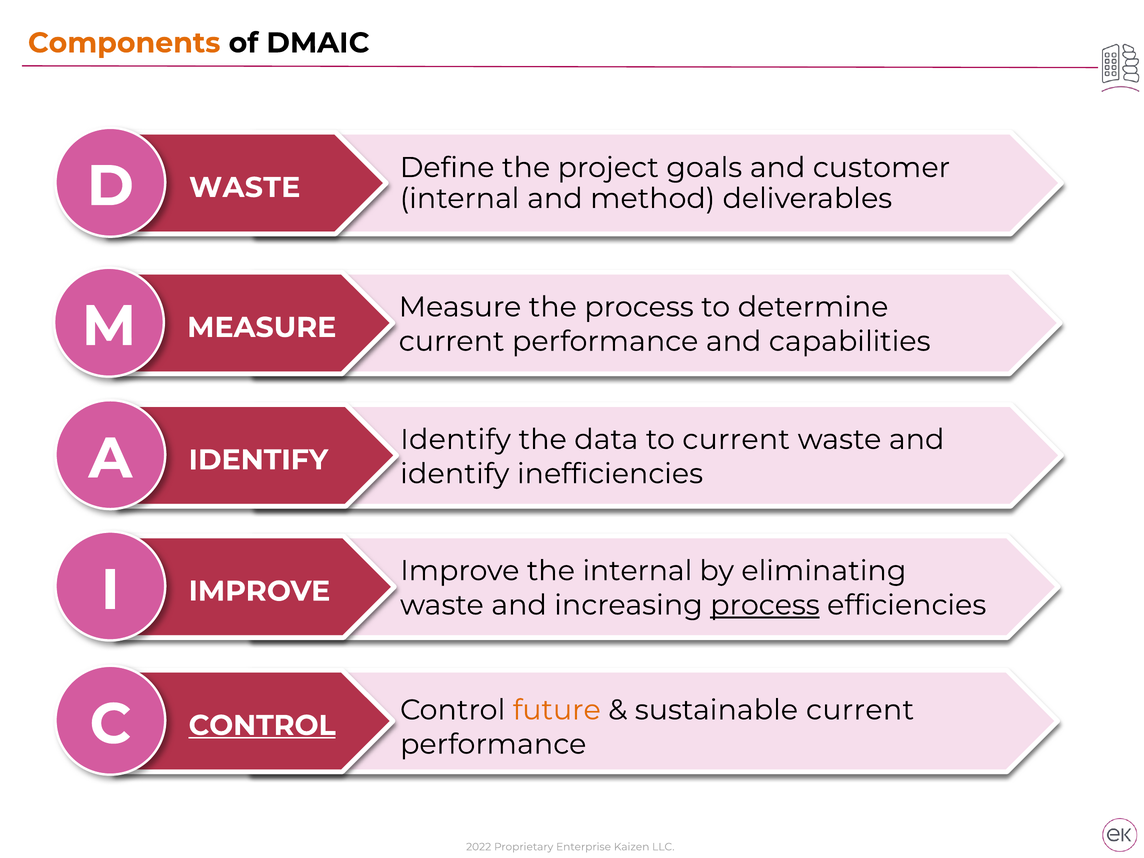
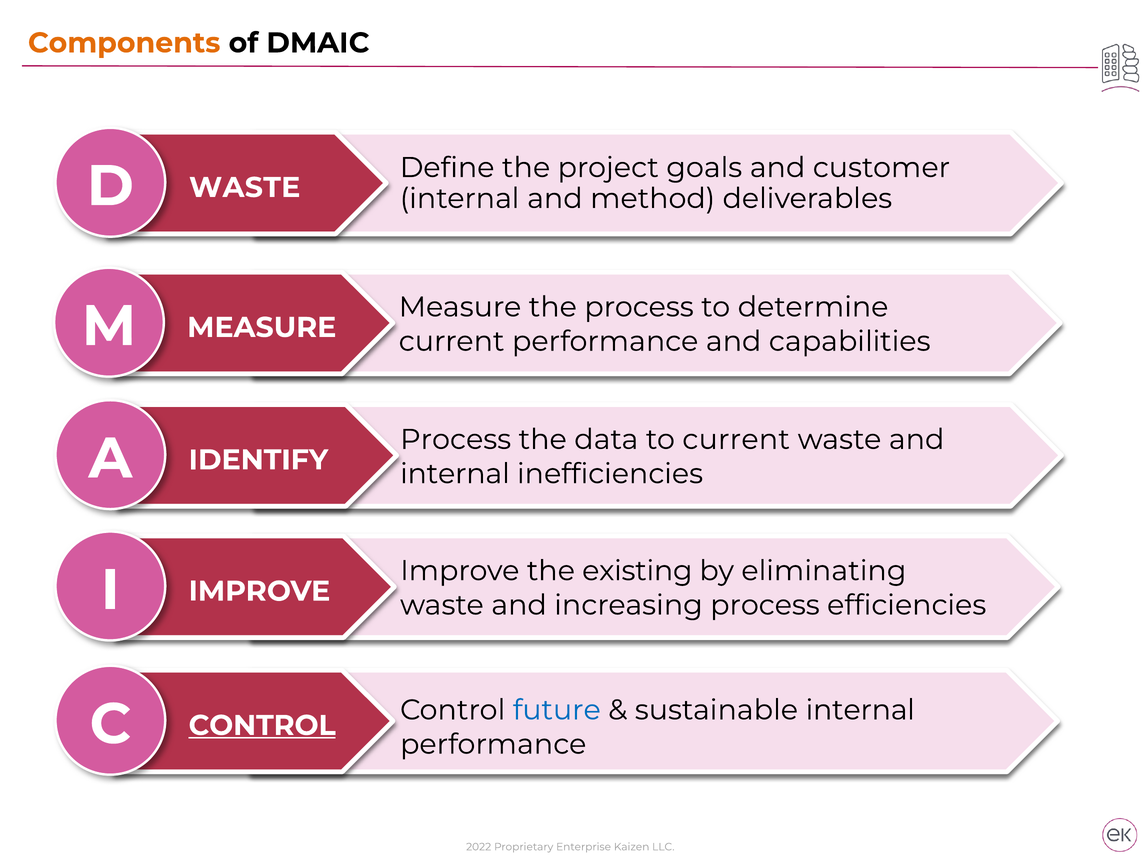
Identify: Identify -> Process (456, 439)
identify: identify -> internal (455, 474)
the internal: internal -> existing (637, 571)
process underline: present -> none (765, 605)
future colour: orange -> blue (557, 710)
sustainable current: current -> internal (860, 710)
